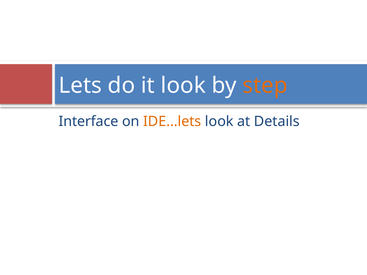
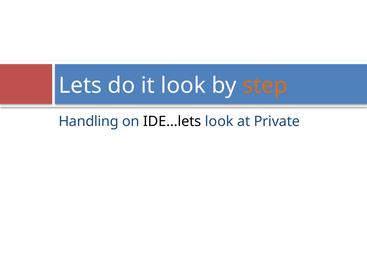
Interface: Interface -> Handling (89, 121)
IDE…lets colour: orange -> black (172, 121)
Details: Details -> Private (277, 121)
